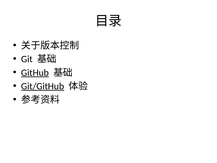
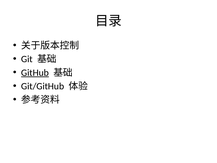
Git/GitHub underline: present -> none (43, 86)
